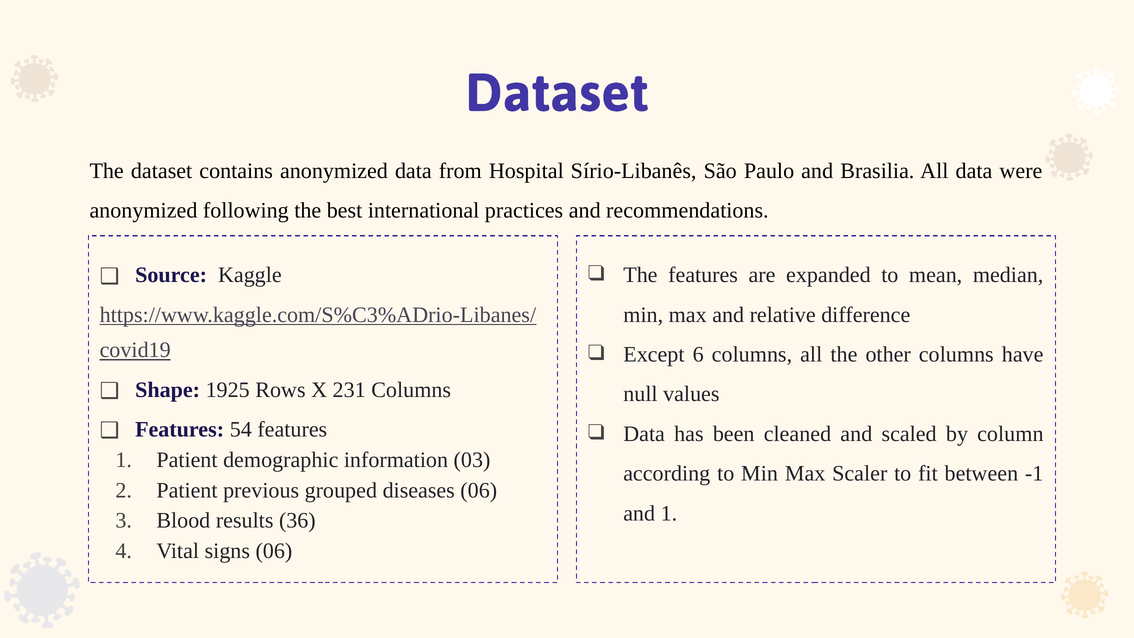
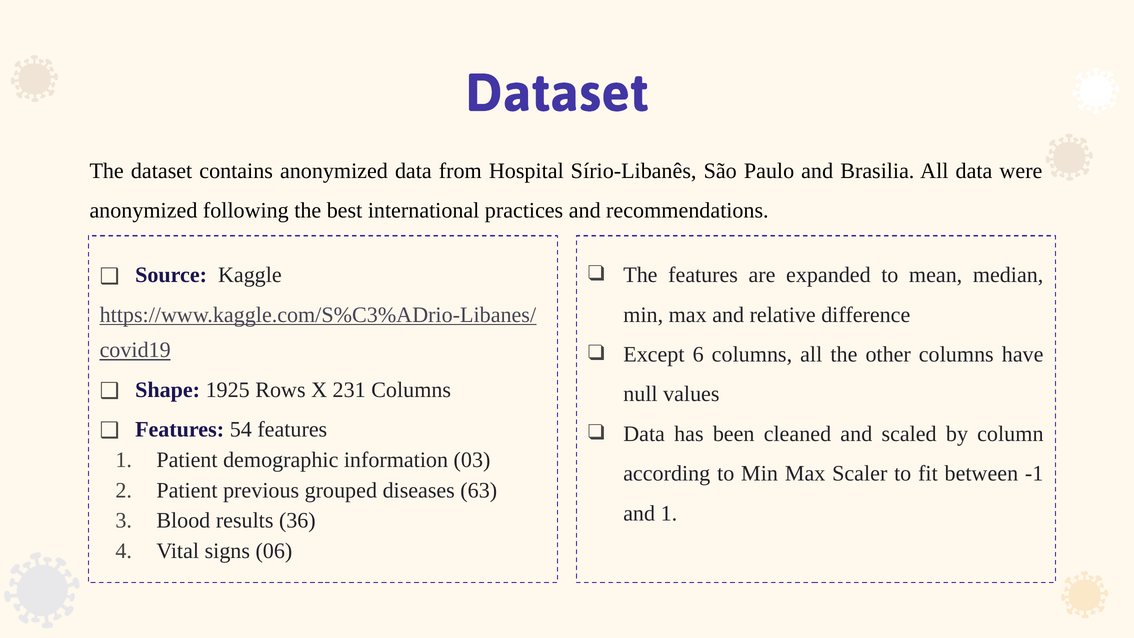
diseases 06: 06 -> 63 (479, 490)
